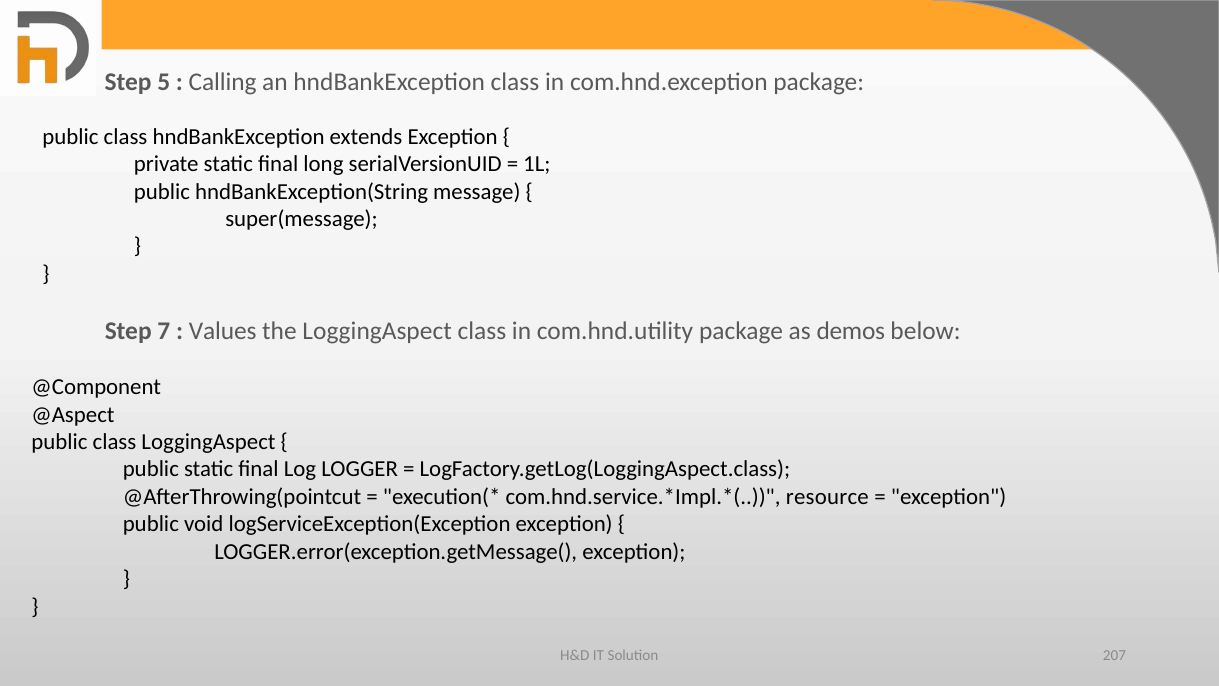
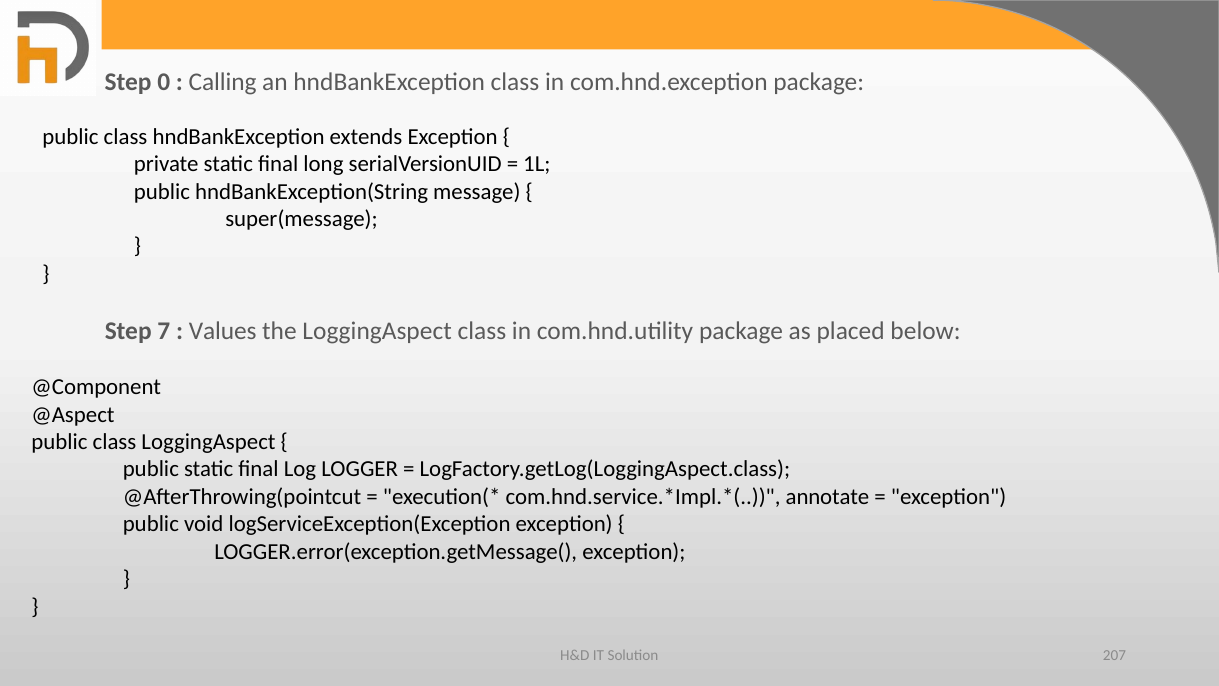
5: 5 -> 0 (164, 82)
demos: demos -> placed (851, 331)
resource: resource -> annotate (828, 497)
